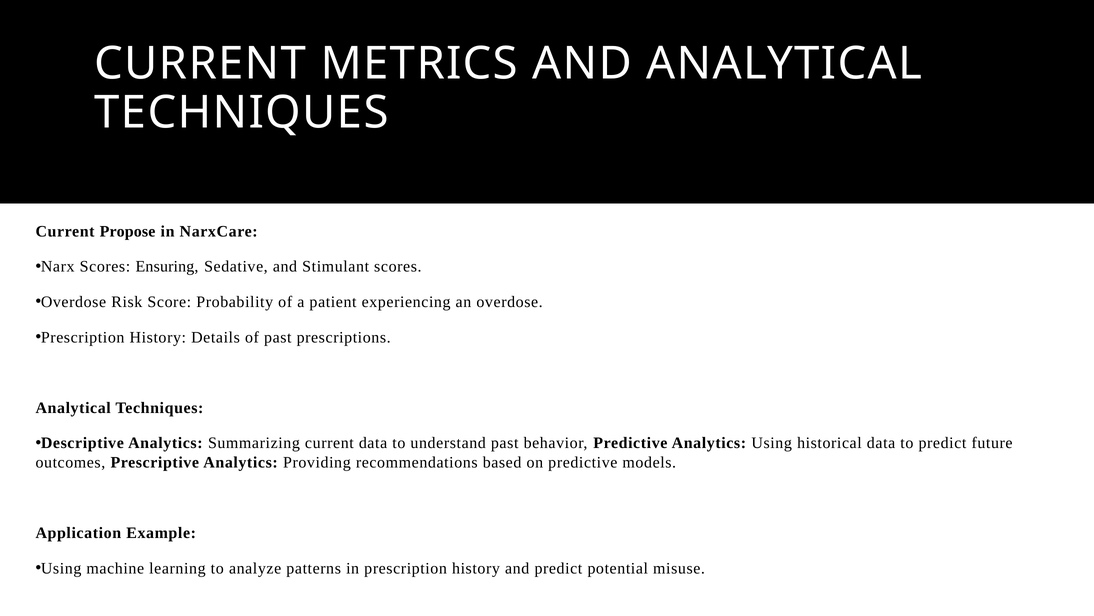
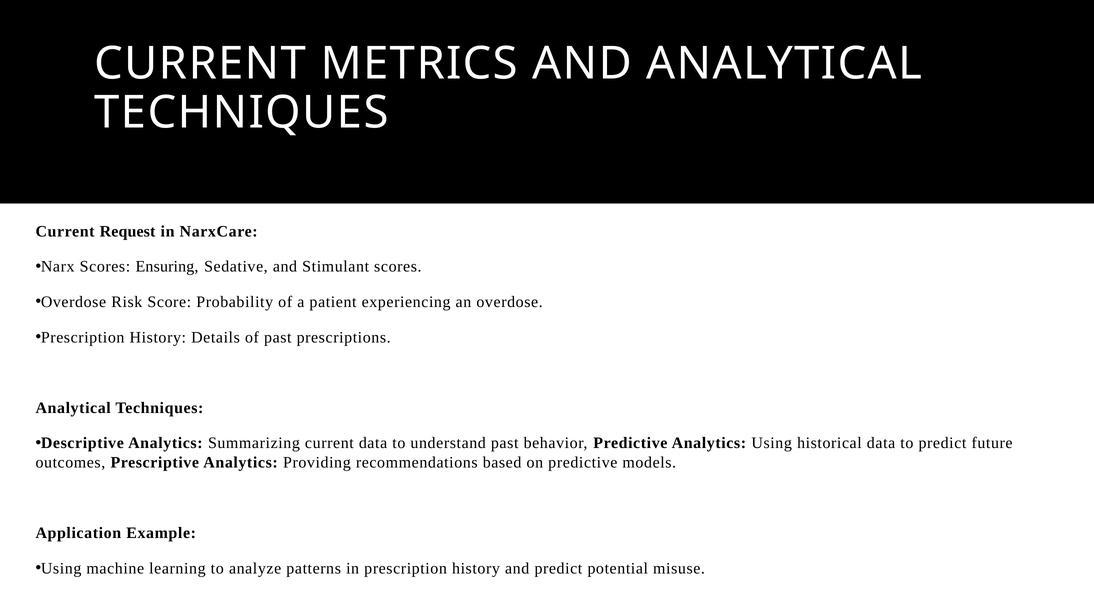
Propose: Propose -> Request (128, 231)
